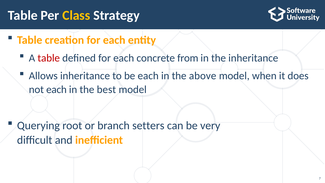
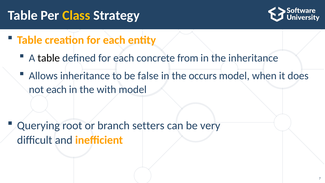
table colour: red -> black (49, 58)
be each: each -> false (148, 76)
above: above -> occurs (203, 76)
best: best -> with (106, 89)
